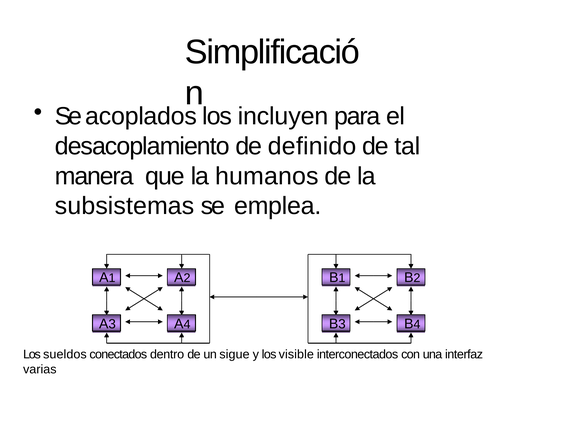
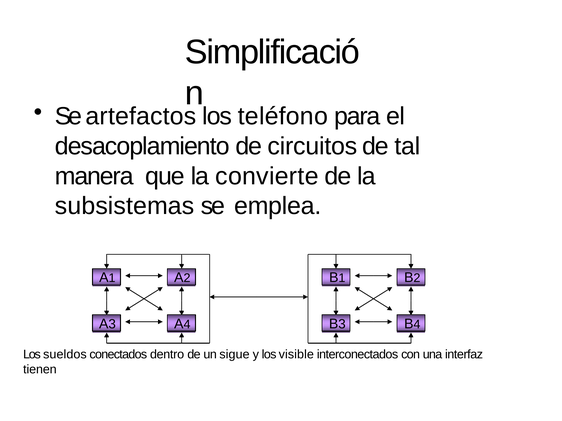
acoplados: acoplados -> artefactos (141, 116)
incluyen: incluyen -> teléfono (283, 116)
definido: definido -> circuitos (312, 146)
humanos: humanos -> convierte (267, 176)
varias: varias -> tienen (40, 370)
